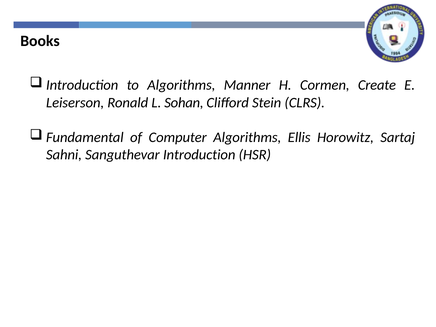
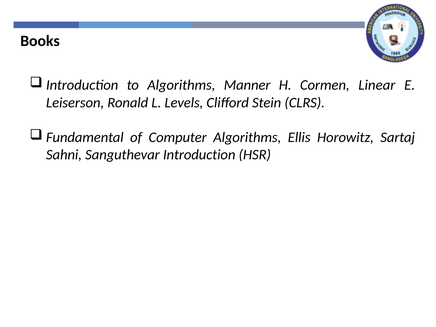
Create: Create -> Linear (377, 85)
Sohan: Sohan -> Levels (184, 103)
